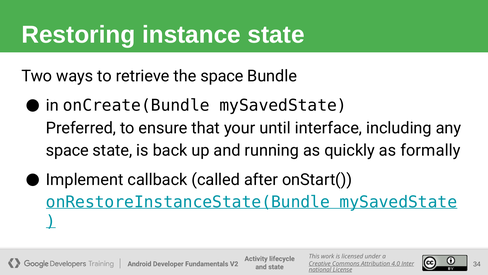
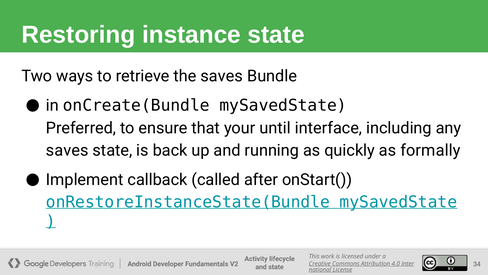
the space: space -> saves (222, 76)
space: space -> saves (67, 150)
